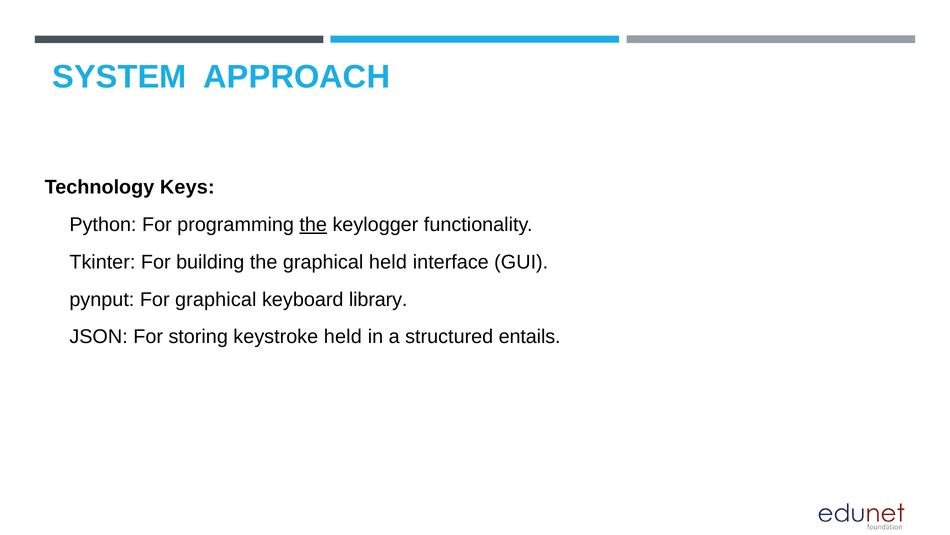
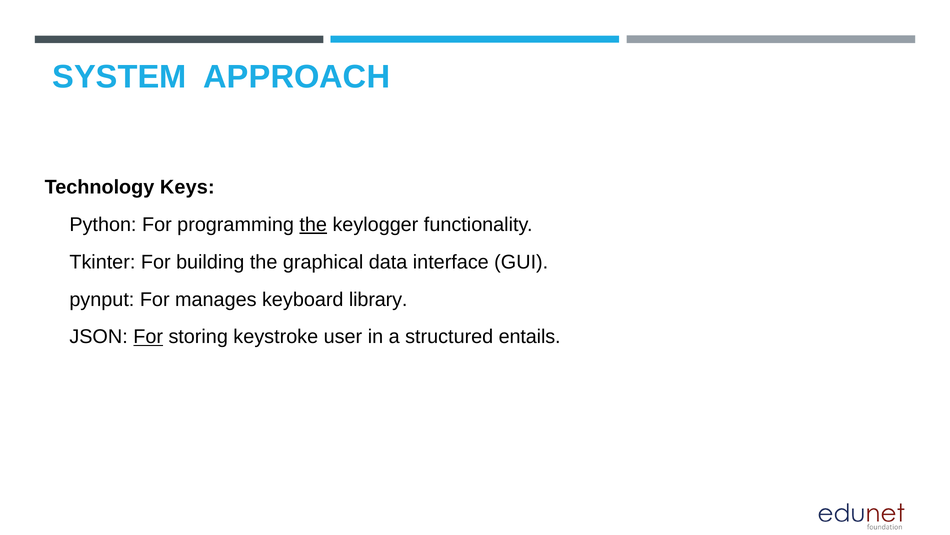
graphical held: held -> data (388, 262)
For graphical: graphical -> manages (216, 299)
For underline: none -> present (148, 336)
keystroke held: held -> user (343, 336)
